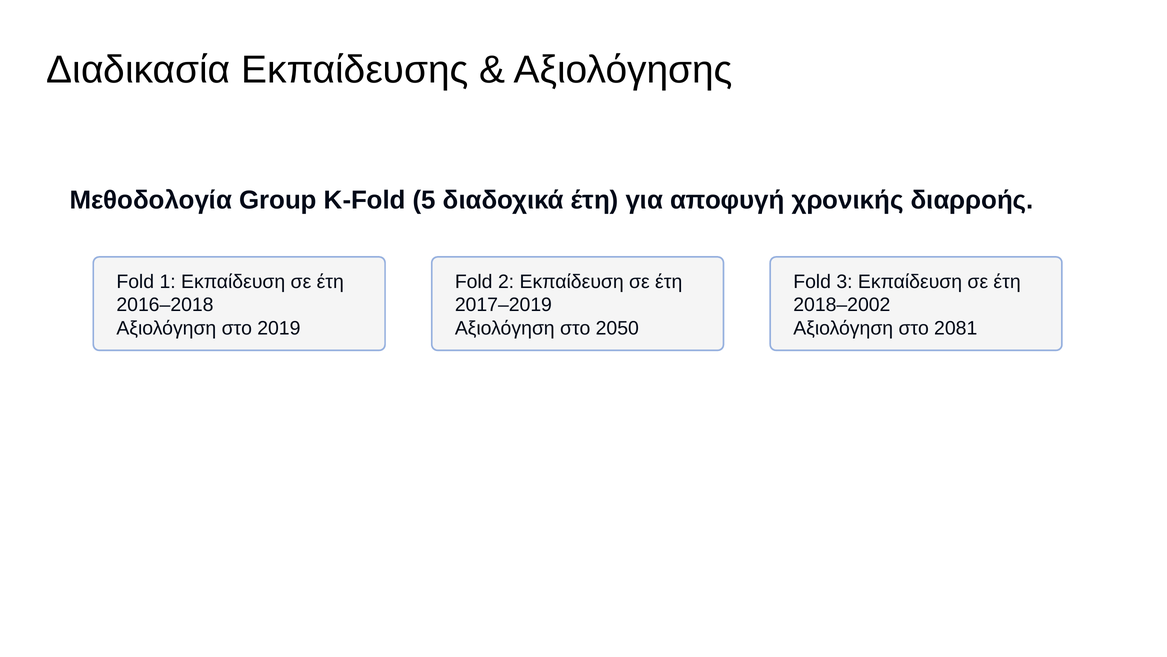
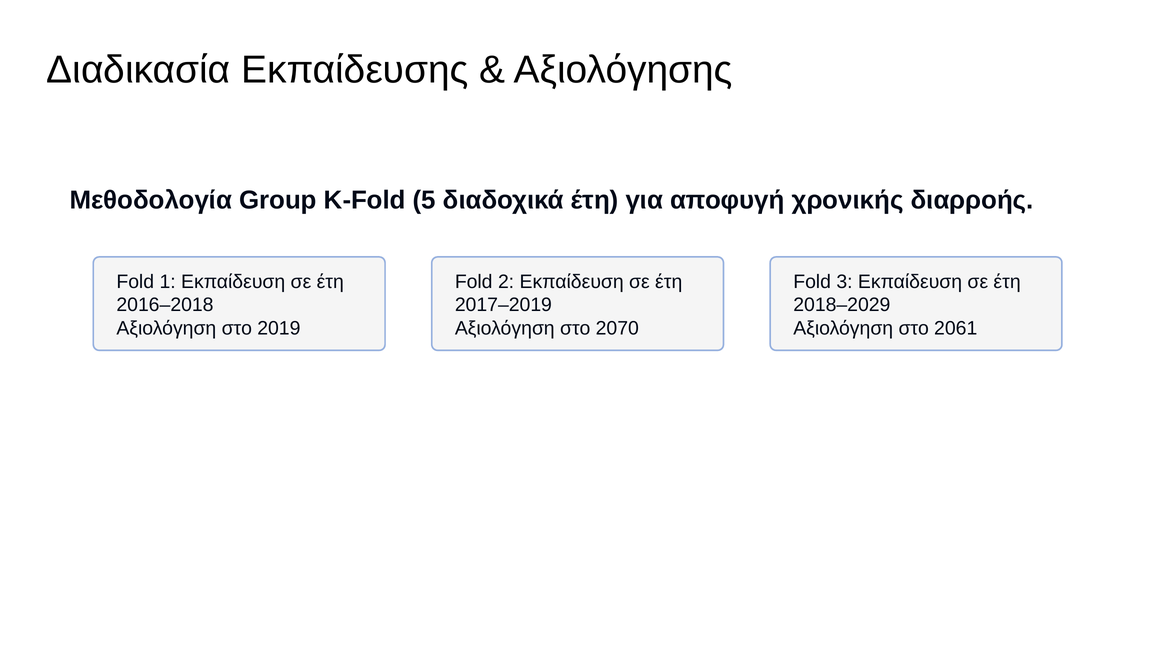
2018–2002: 2018–2002 -> 2018–2029 (842, 305)
2050: 2050 -> 2070 (617, 328)
2081: 2081 -> 2061 (956, 328)
